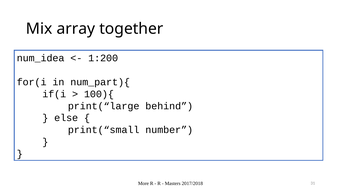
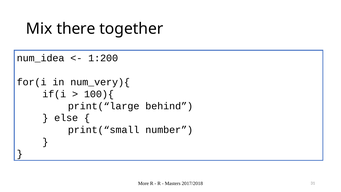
array: array -> there (76, 29)
num_part){: num_part){ -> num_very){ (100, 82)
